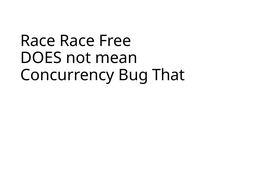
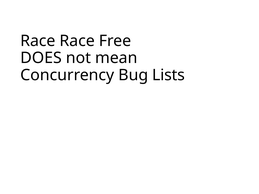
That: That -> Lists (168, 75)
